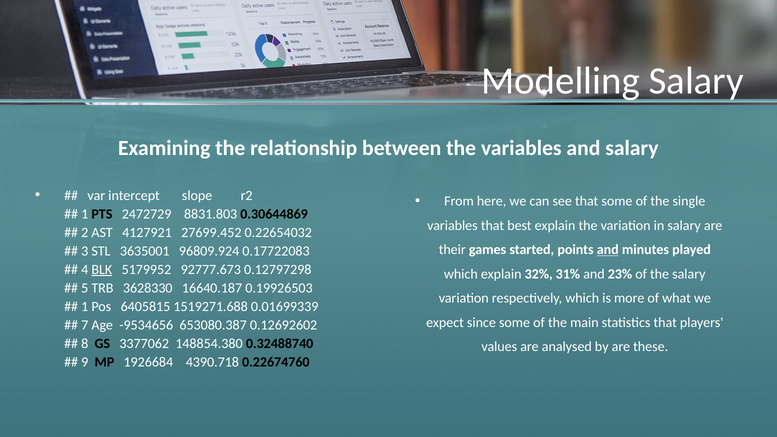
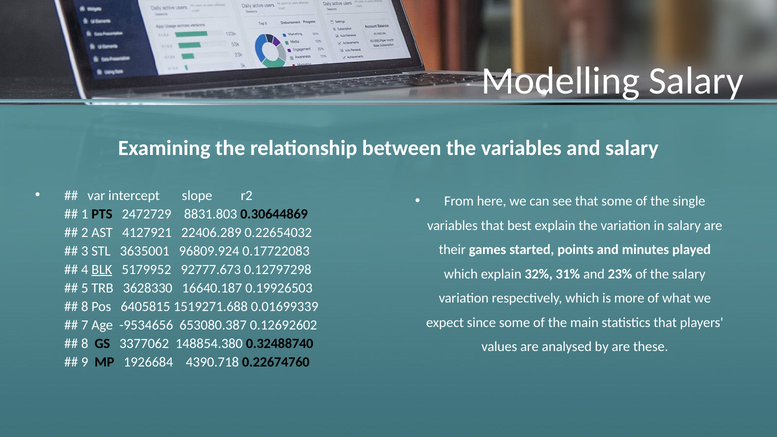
27699.452: 27699.452 -> 22406.289 (211, 233)
and underline: present -> none (608, 250)
1: 1 -> 8 (85, 307)
